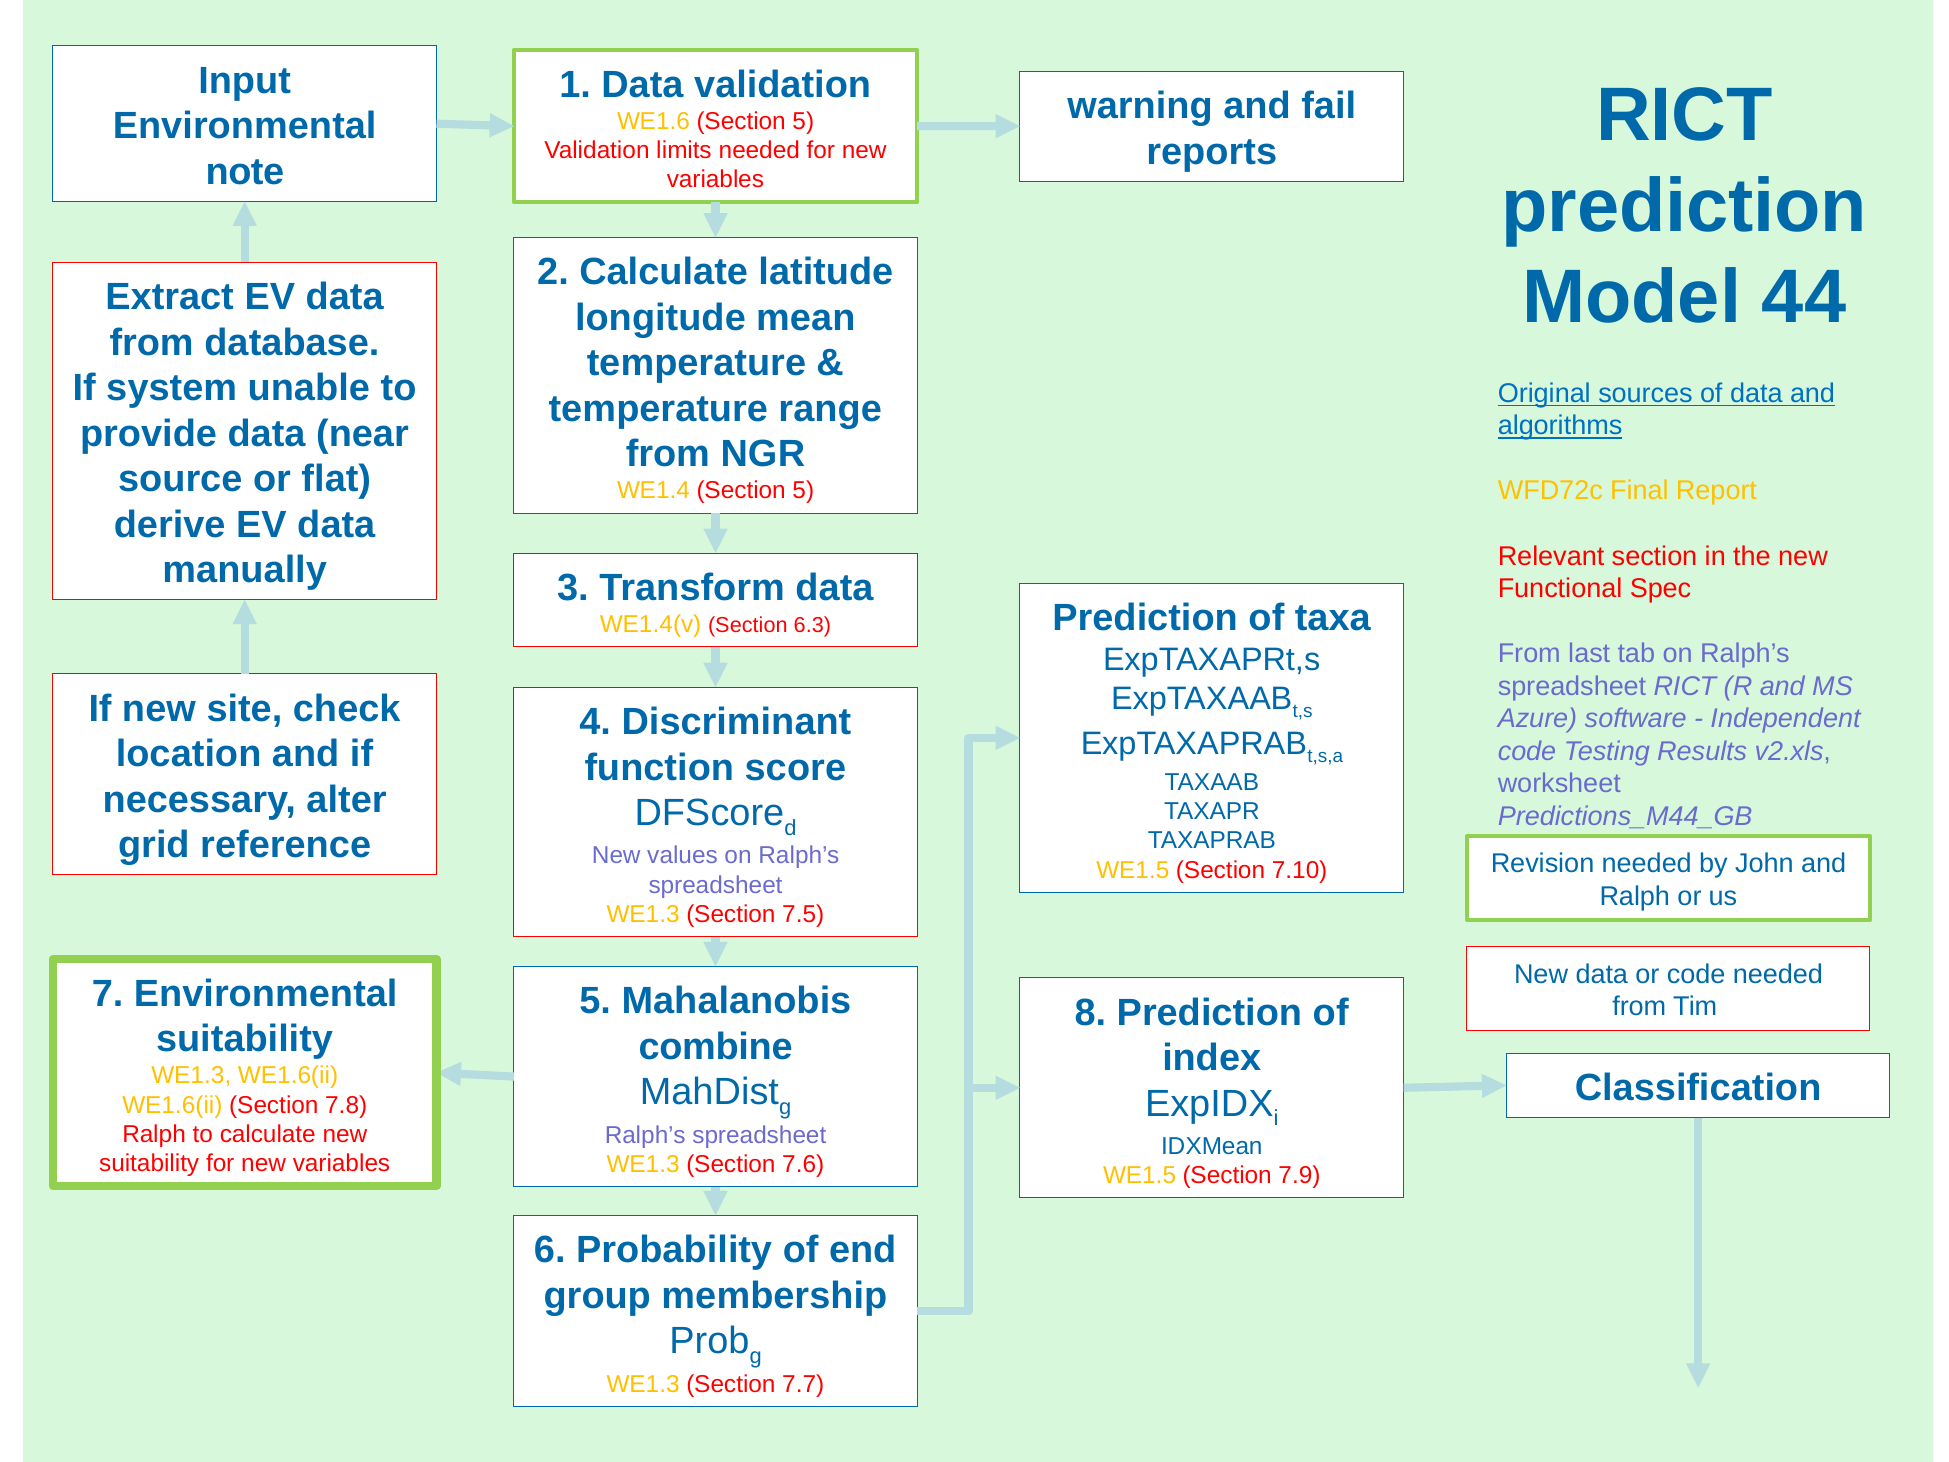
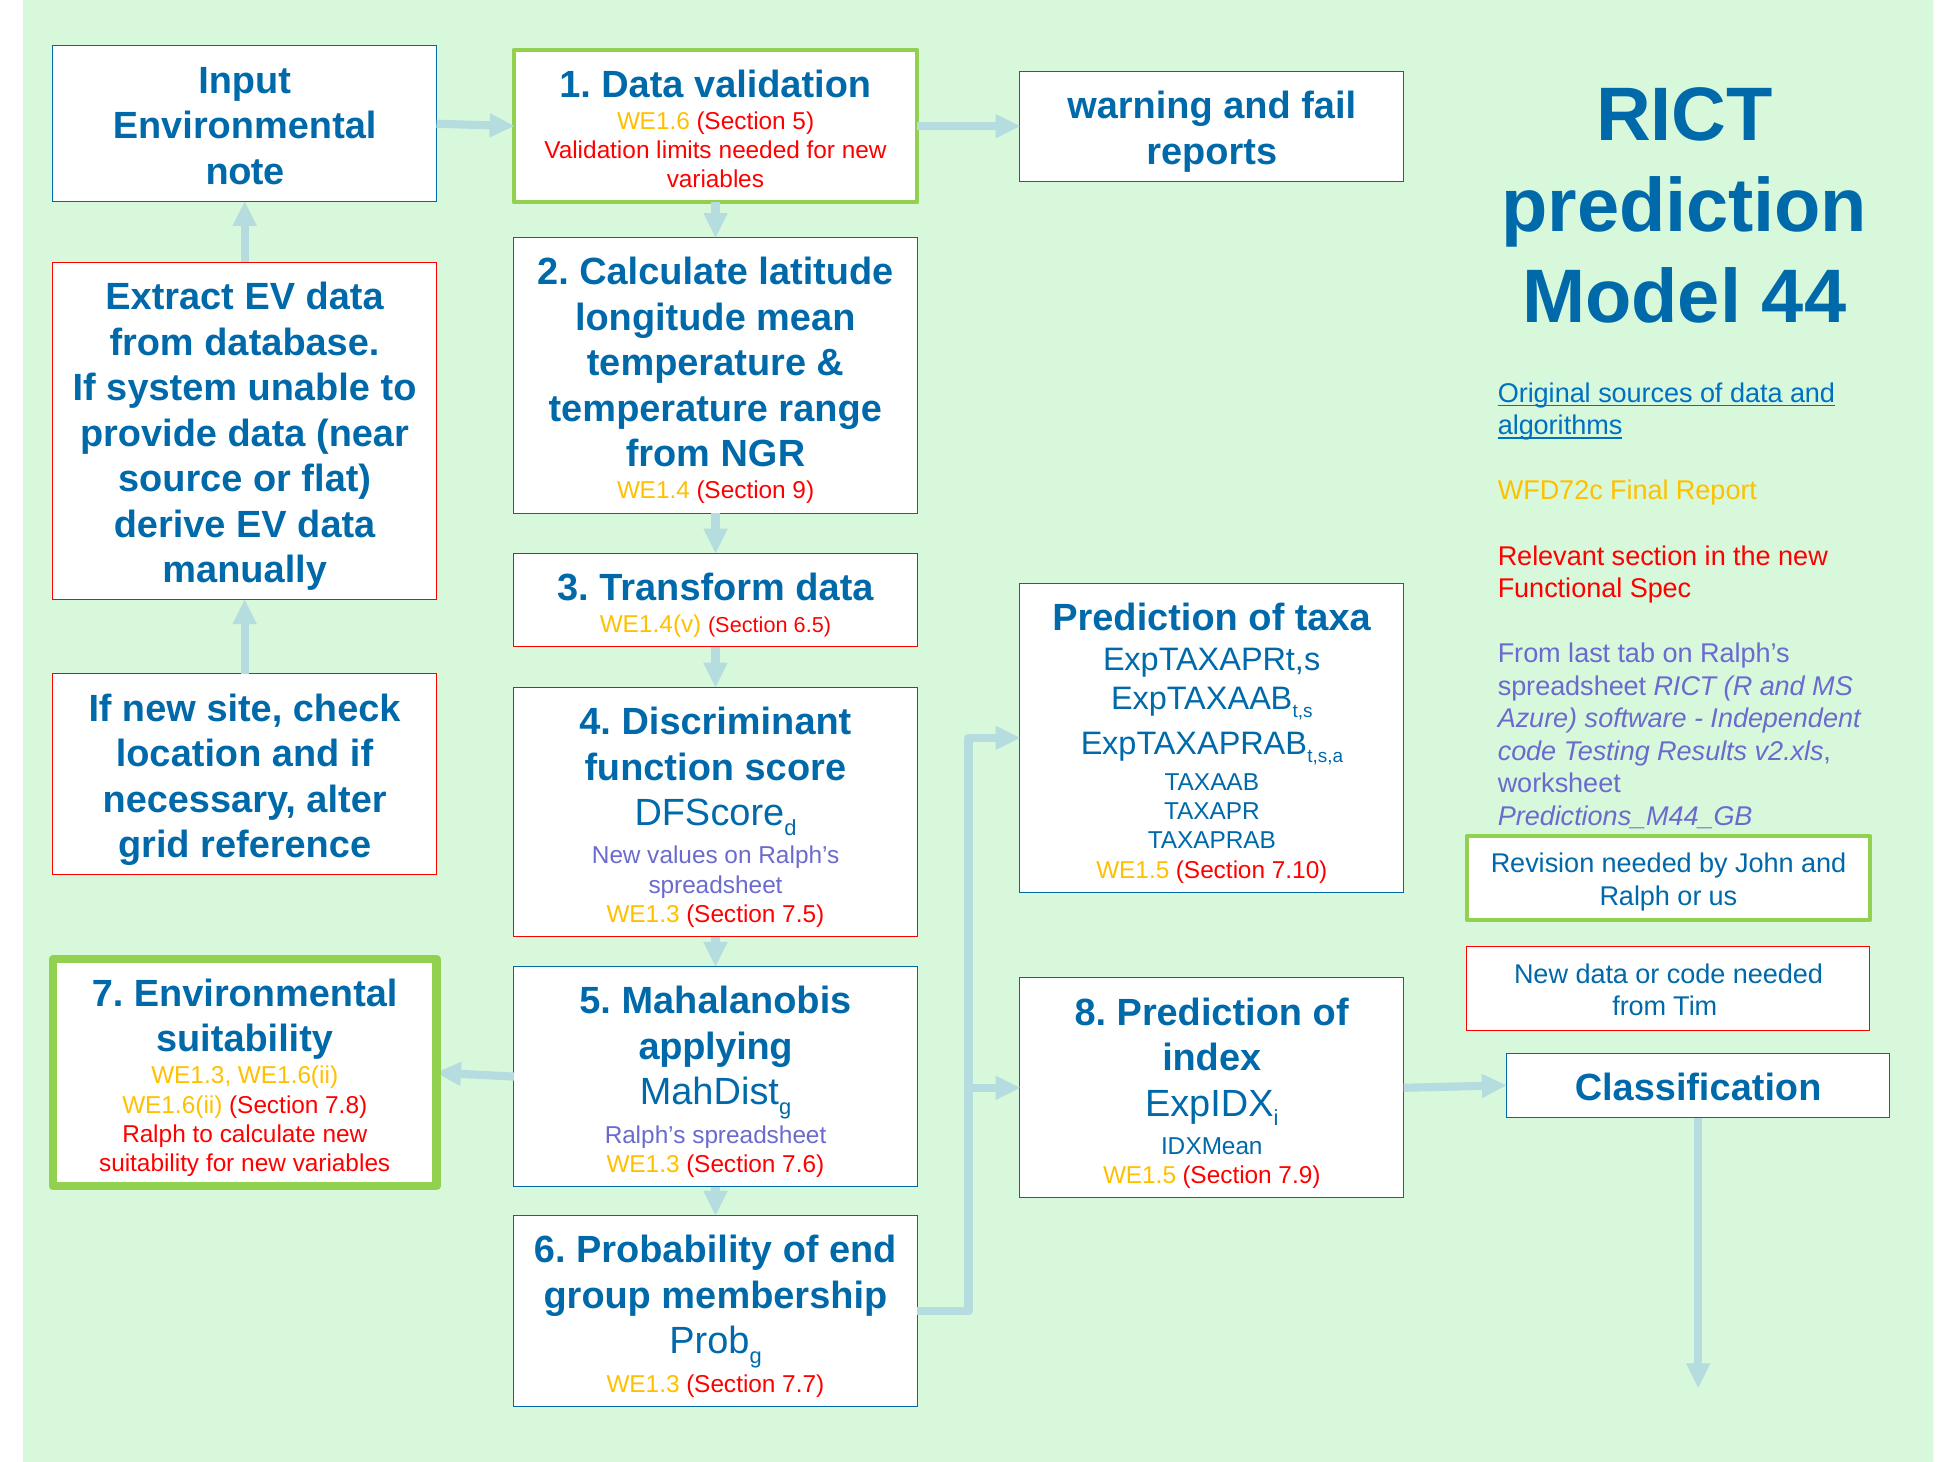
WE1.4 Section 5: 5 -> 9 (803, 491)
6.3: 6.3 -> 6.5 (812, 625)
combine: combine -> applying (716, 1047)
